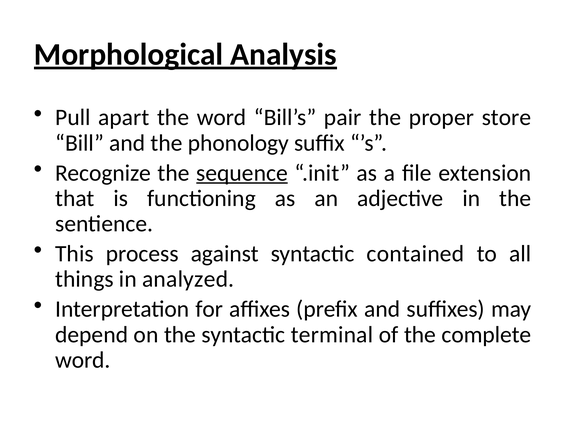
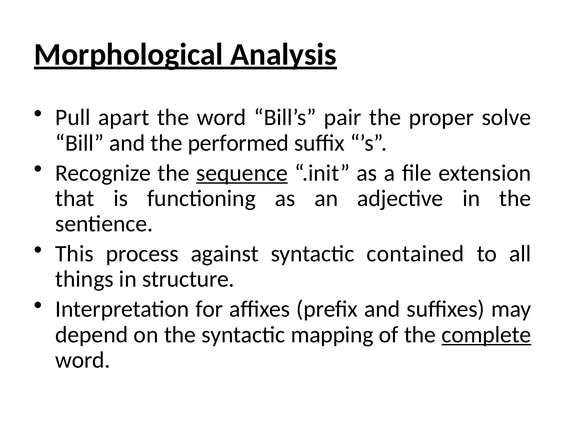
store: store -> solve (506, 118)
phonology: phonology -> performed (238, 143)
analyzed: analyzed -> structure (188, 280)
terminal: terminal -> mapping (332, 335)
complete underline: none -> present (486, 335)
